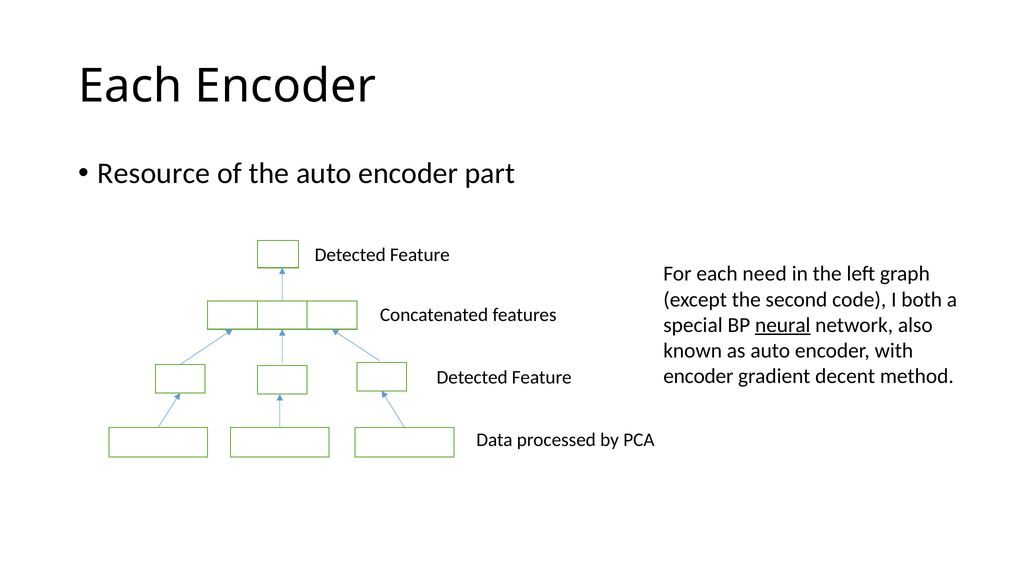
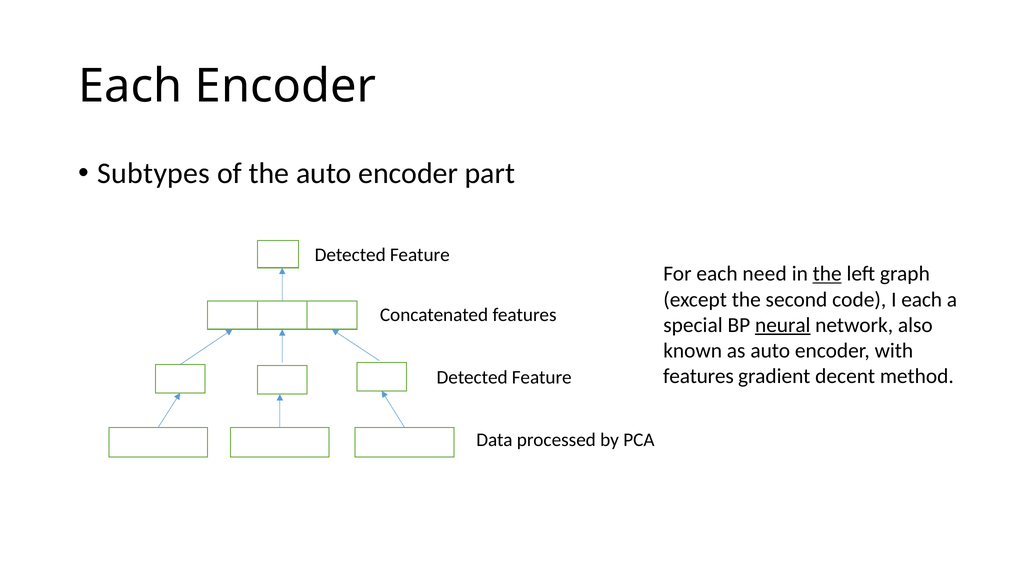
Resource: Resource -> Subtypes (154, 173)
the underline: none -> present (827, 274)
I both: both -> each (922, 300)
encoder: encoder -> features (698, 377)
